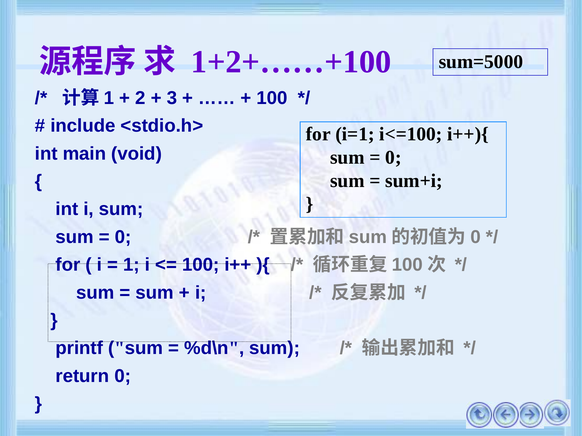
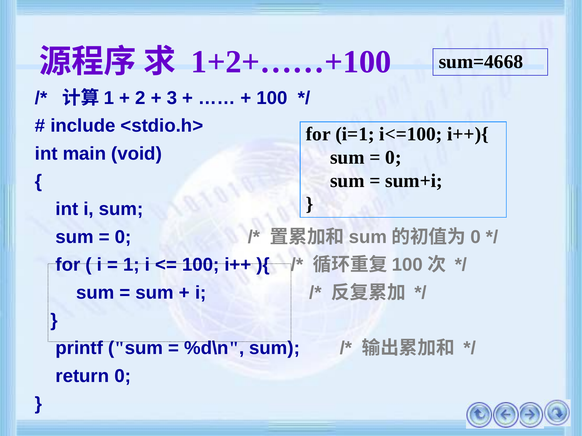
sum=5000: sum=5000 -> sum=4668 (481, 62)
